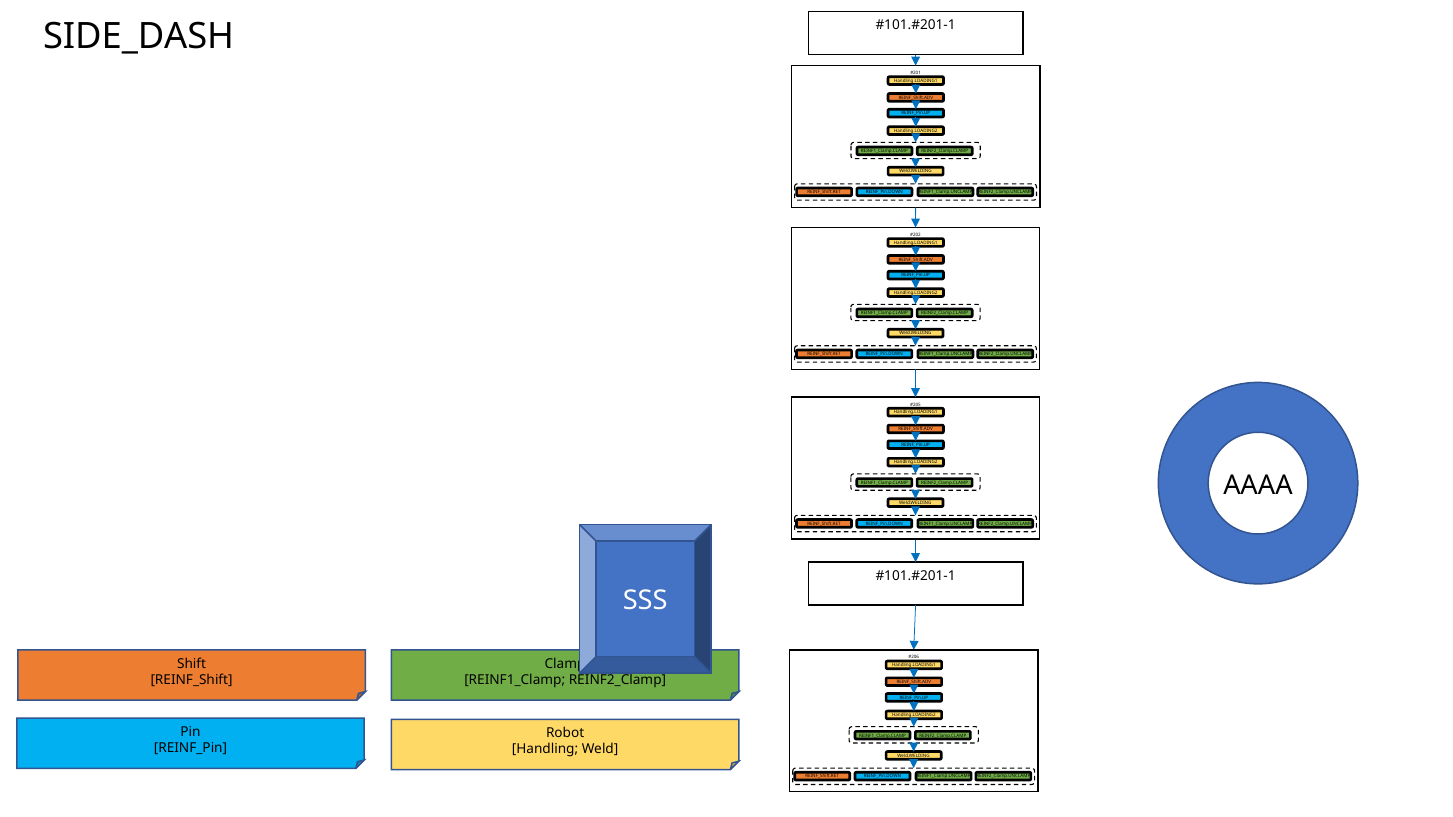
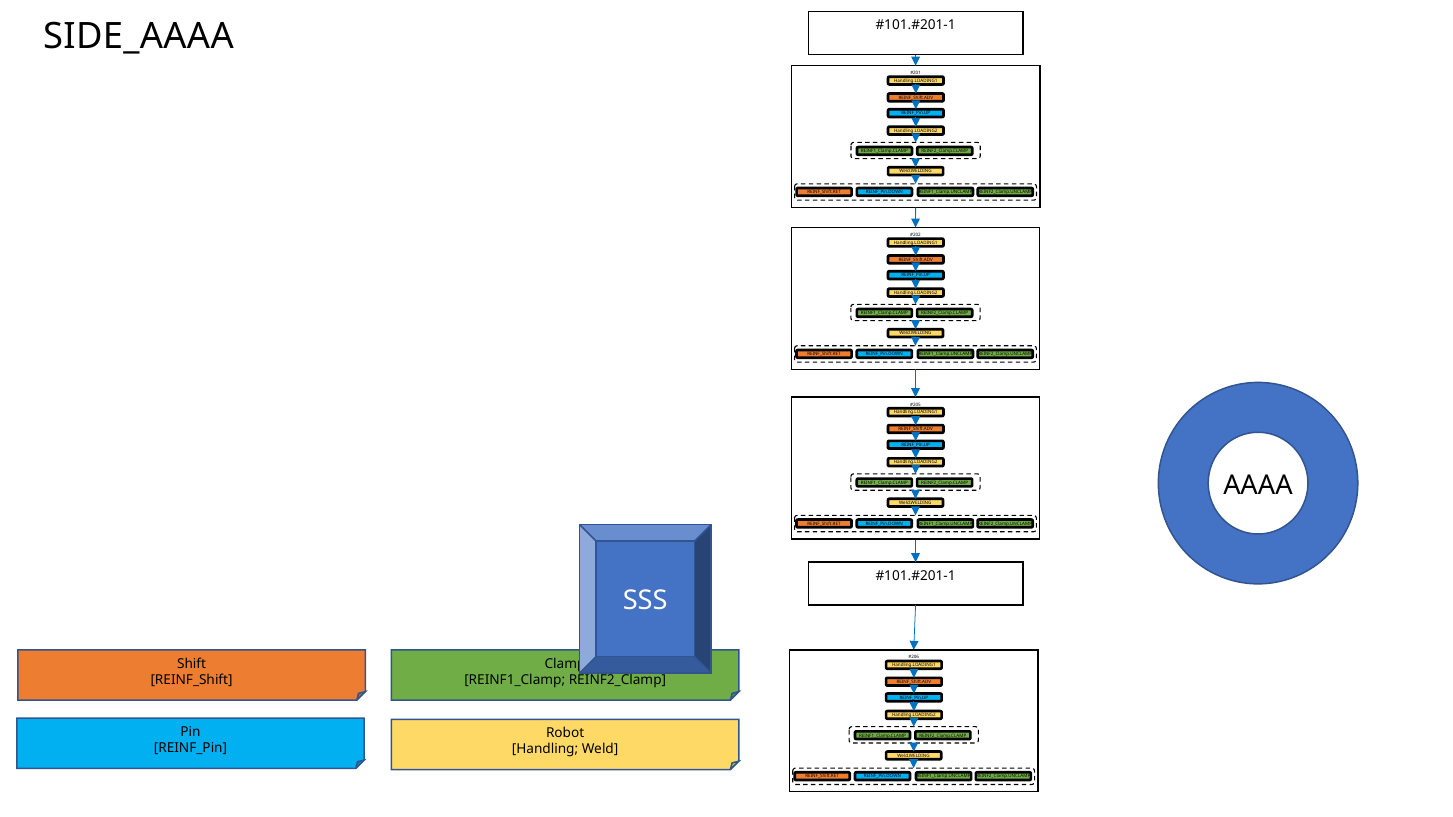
SIDE_DASH: SIDE_DASH -> SIDE_AAAA (138, 36)
